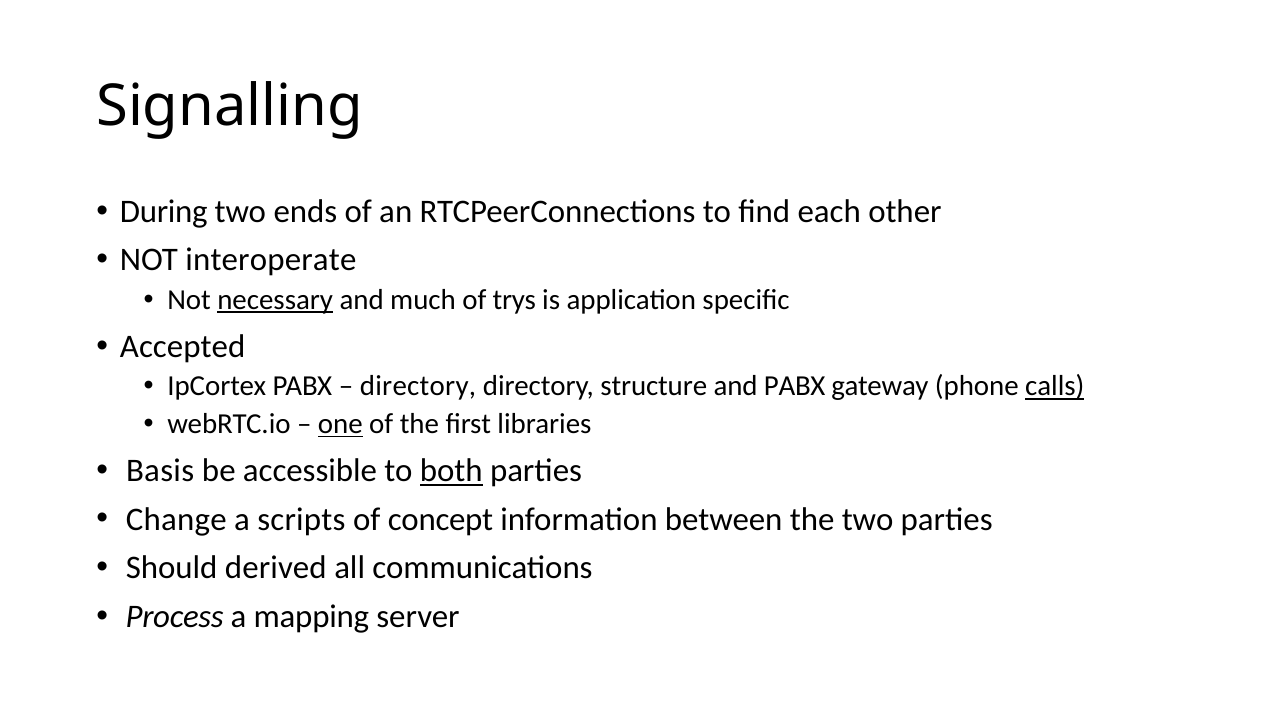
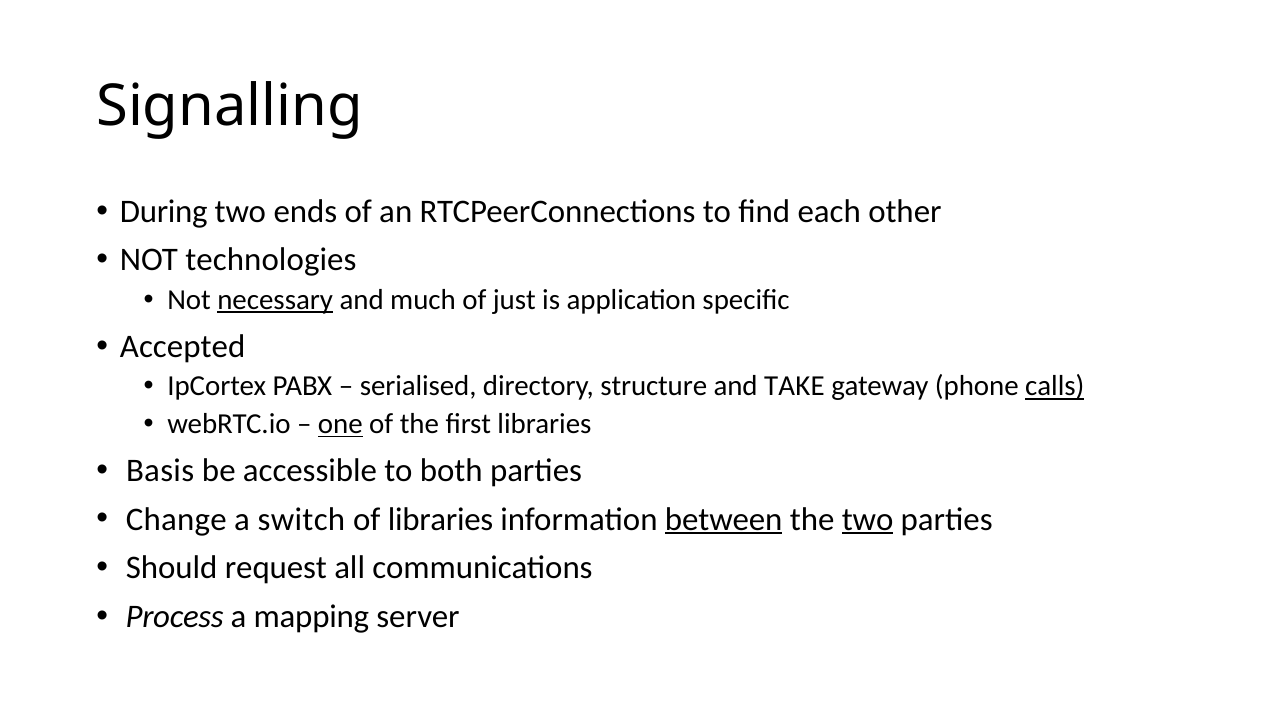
interoperate: interoperate -> technologies (271, 260)
trys: trys -> just (514, 300)
directory: directory -> serialised (418, 387)
and PABX: PABX -> TAKE (794, 387)
both underline: present -> none (451, 471)
scripts: scripts -> switch (301, 520)
of concept: concept -> libraries (441, 520)
between underline: none -> present (724, 520)
two underline: none -> present (868, 520)
derived: derived -> request (276, 568)
